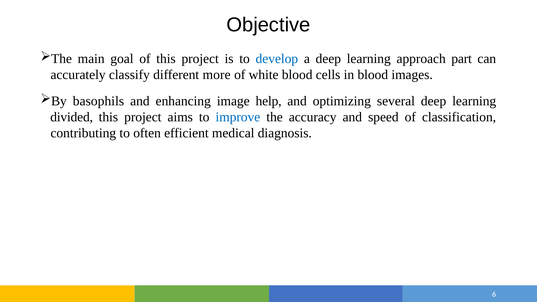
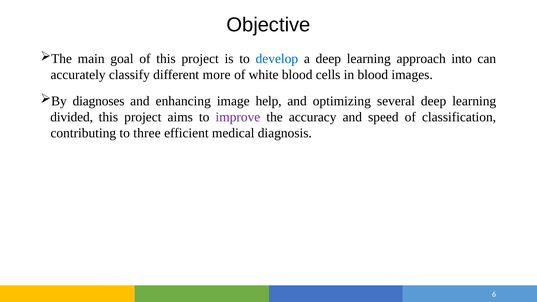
part: part -> into (462, 59)
basophils: basophils -> diagnoses (99, 101)
improve colour: blue -> purple (238, 117)
often: often -> three (147, 133)
